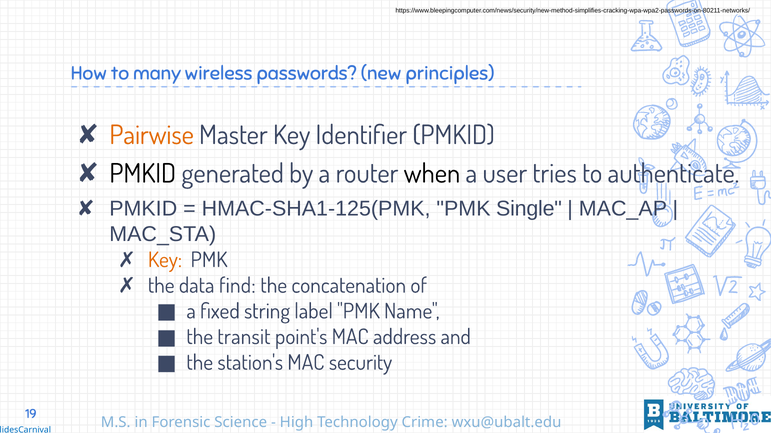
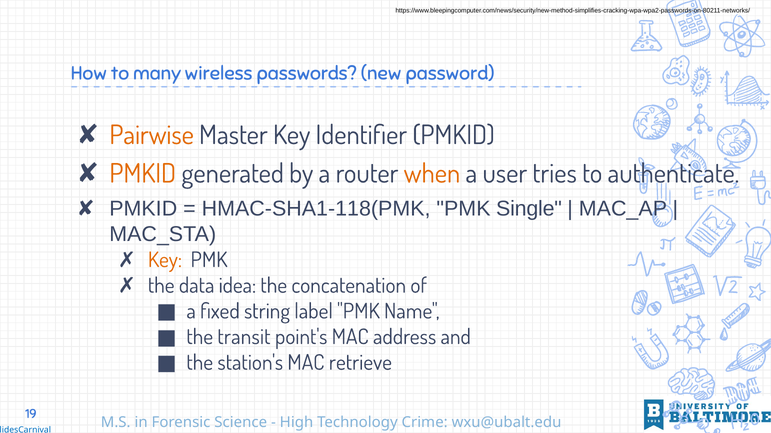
principles: principles -> password (450, 73)
PMKID colour: black -> orange (143, 174)
when colour: black -> orange (432, 174)
HMAC-SHA1-125(PMK: HMAC-SHA1-125(PMK -> HMAC-SHA1-118(PMK (316, 209)
find: find -> idea (237, 286)
security: security -> retrieve (360, 363)
